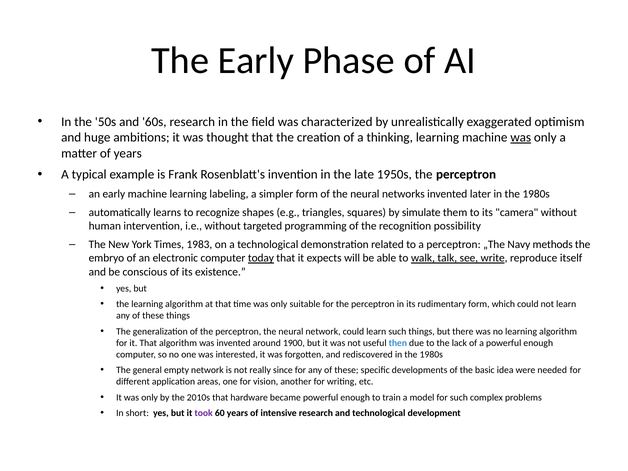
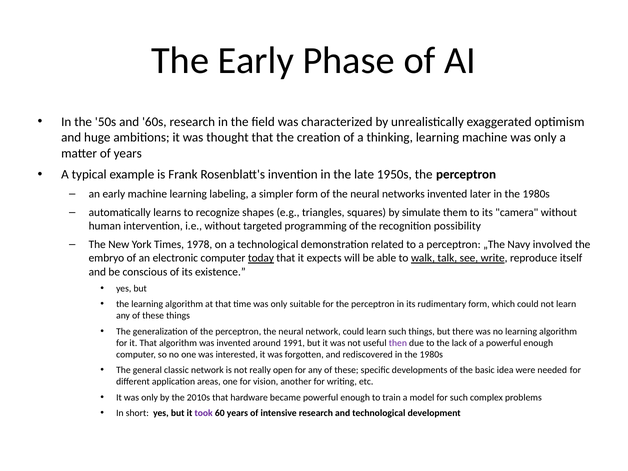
was underline: present -> none (521, 138)
1983: 1983 -> 1978 (199, 245)
methods: methods -> involved (553, 245)
1900: 1900 -> 1991 (294, 343)
then colour: blue -> purple (398, 343)
empty: empty -> classic (176, 370)
since: since -> open (283, 370)
